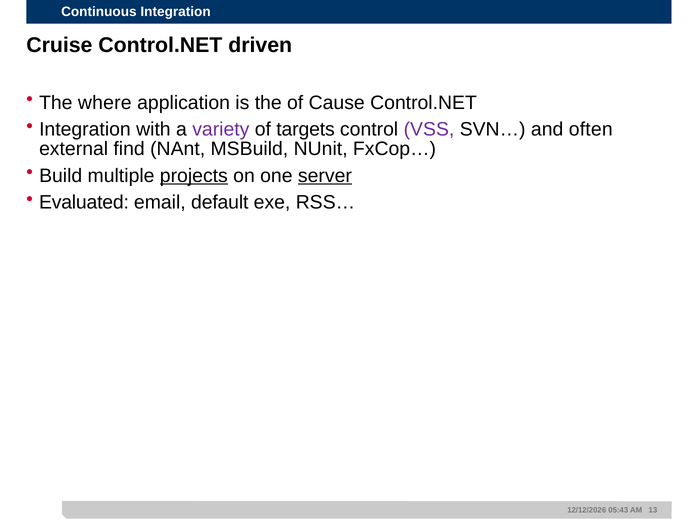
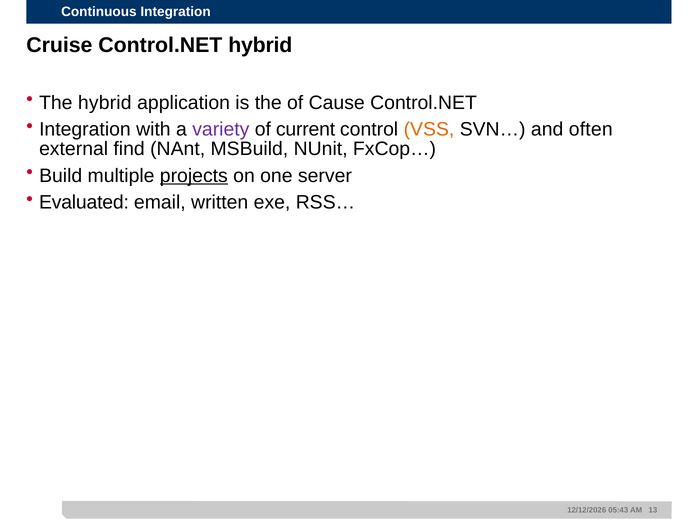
Control.NET driven: driven -> hybrid (260, 45)
The where: where -> hybrid (105, 103)
targets: targets -> current (306, 129)
VSS colour: purple -> orange (429, 129)
server underline: present -> none (325, 175)
default: default -> written (220, 202)
